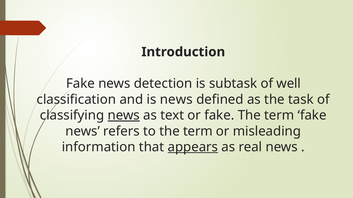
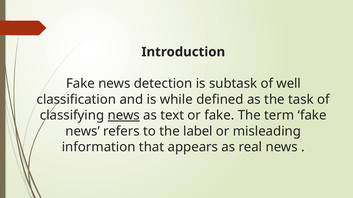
is news: news -> while (176, 100)
to the term: term -> label (198, 132)
appears underline: present -> none (193, 147)
